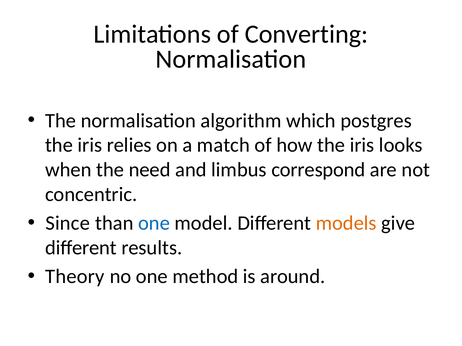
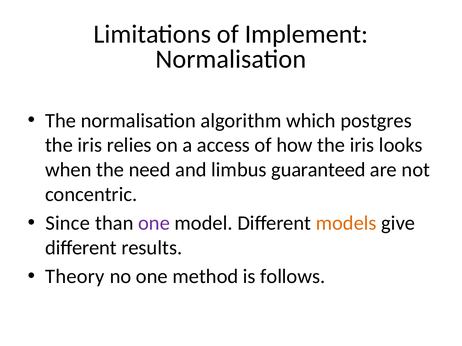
Converting: Converting -> Implement (306, 34)
match: match -> access (223, 145)
correspond: correspond -> guaranteed (318, 170)
one colour: blue -> purple (154, 223)
around: around -> follows (293, 277)
